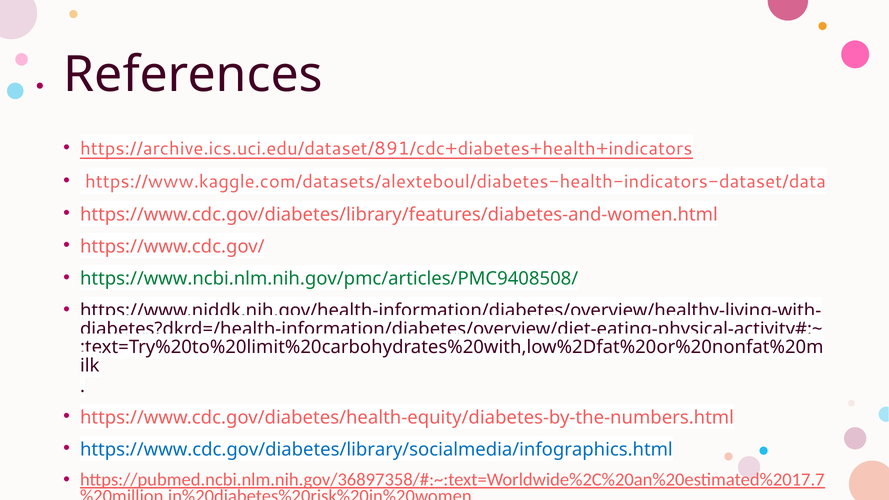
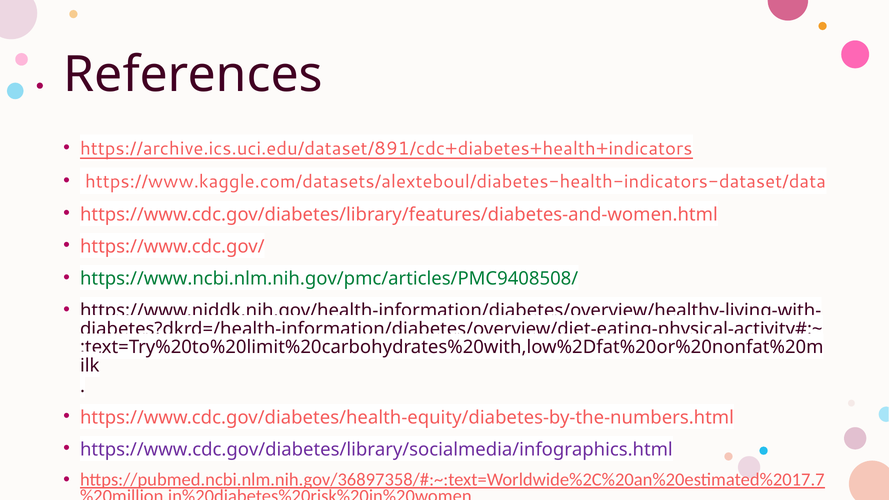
https://www.cdc.gov/diabetes/library/socialmedia/infographics.html colour: blue -> purple (376, 450)
